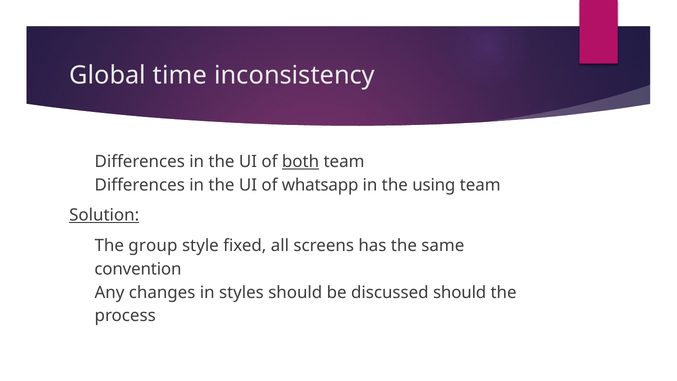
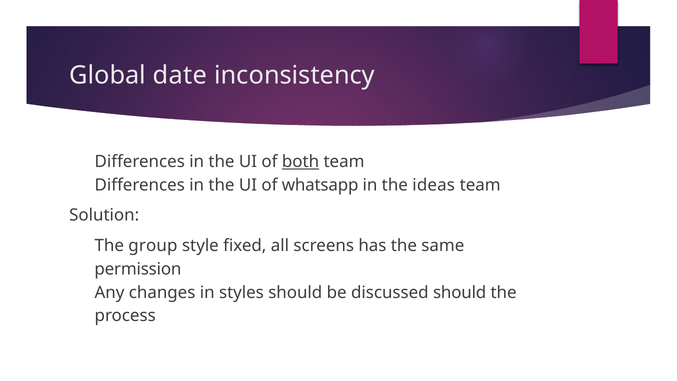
time: time -> date (180, 75)
using: using -> ideas (434, 185)
Solution underline: present -> none (104, 215)
convention: convention -> permission (138, 269)
